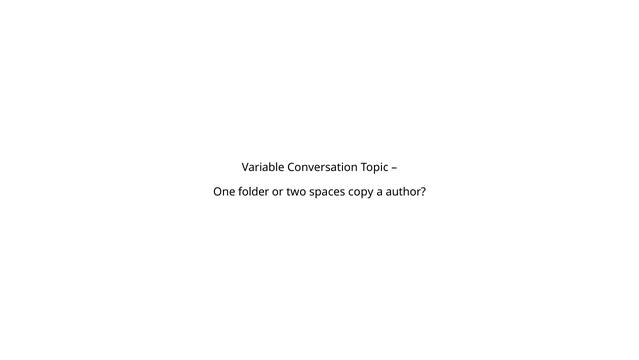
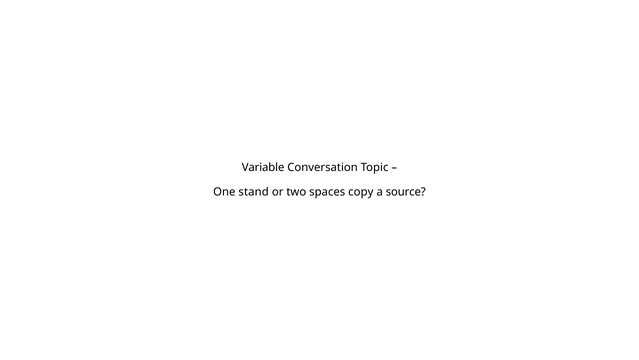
folder: folder -> stand (254, 192)
author: author -> source (406, 192)
